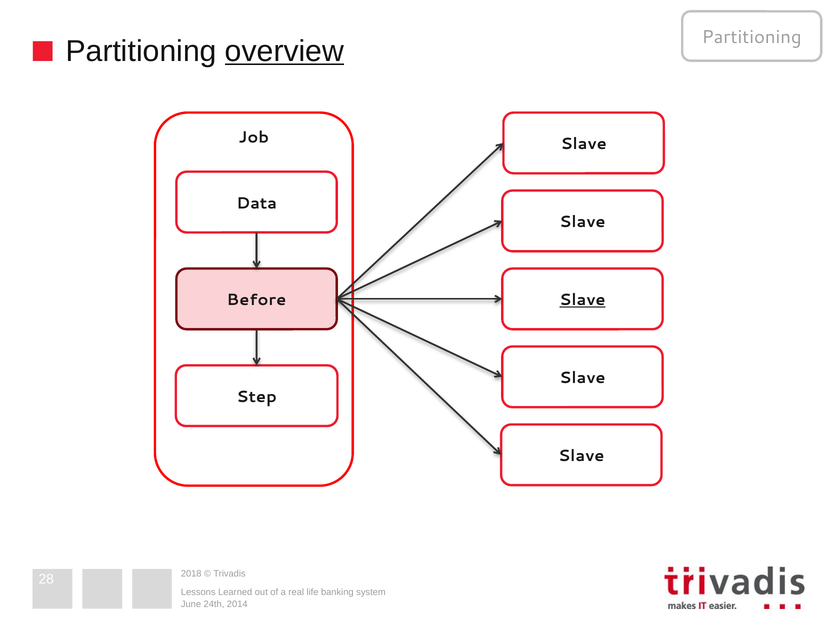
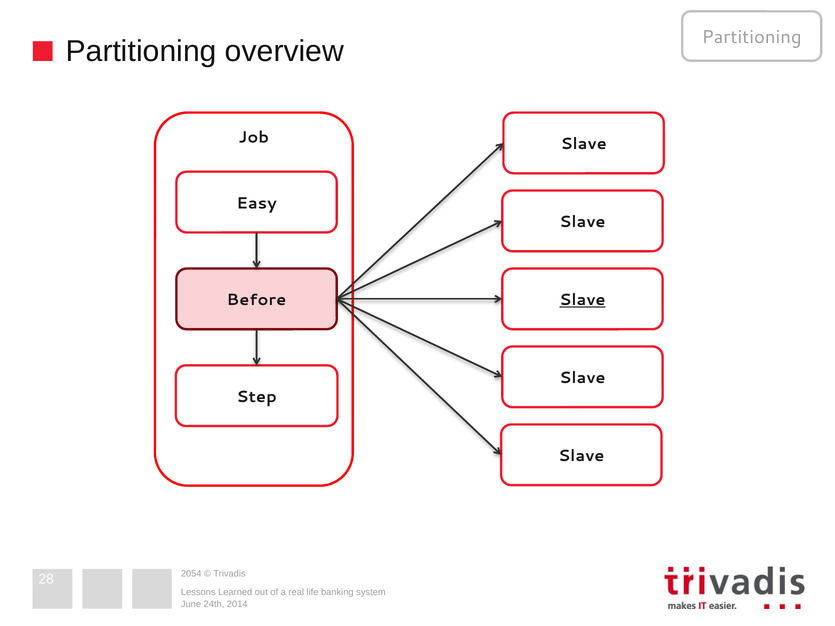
overview underline: present -> none (284, 51)
Data: Data -> Easy (257, 203)
2018: 2018 -> 2054 (191, 574)
